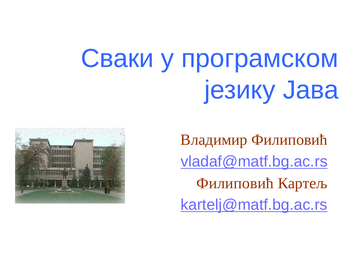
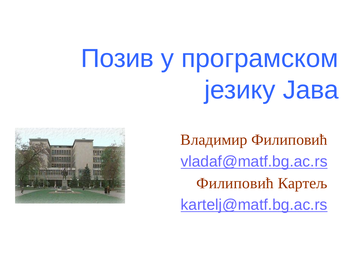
Сваки: Сваки -> Позив (117, 59)
